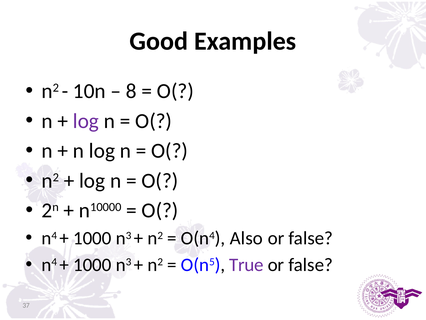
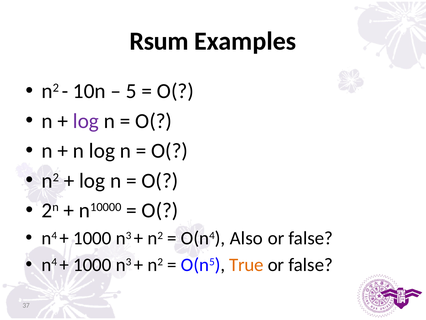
Good: Good -> Rsum (159, 41)
8: 8 -> 5 (131, 91)
True colour: purple -> orange (246, 265)
